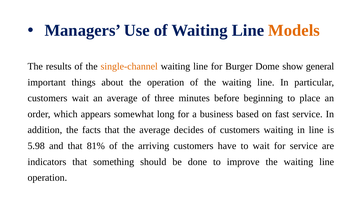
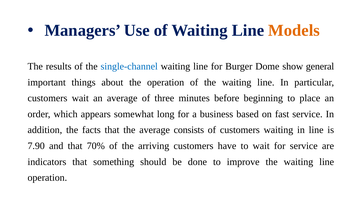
single-channel colour: orange -> blue (129, 66)
decides: decides -> consists (189, 130)
5.98: 5.98 -> 7.90 (36, 146)
81%: 81% -> 70% (96, 146)
